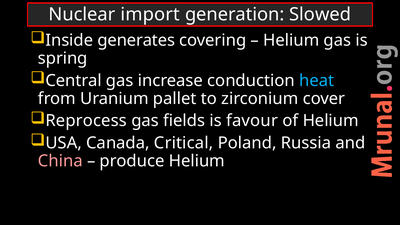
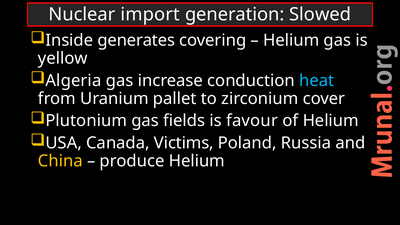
spring: spring -> yellow (63, 58)
Central: Central -> Algeria (73, 81)
Reprocess: Reprocess -> Plutonium (86, 121)
Critical: Critical -> Victims (184, 143)
China colour: pink -> yellow (60, 161)
